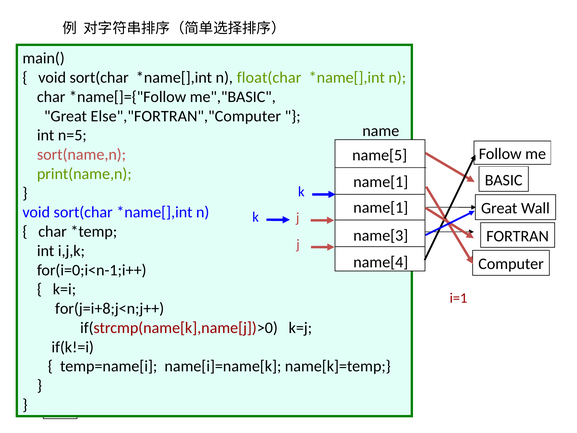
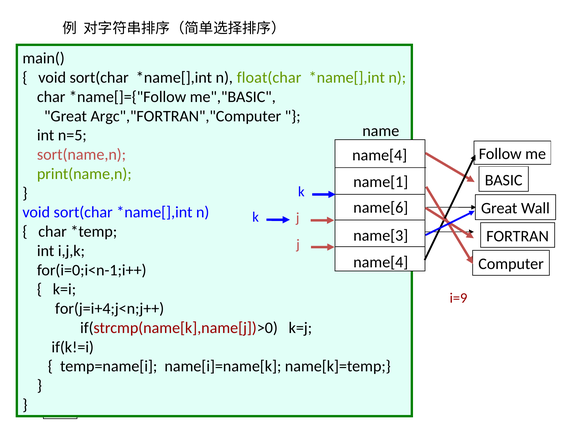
Else","FORTRAN","Computer: Else","FORTRAN","Computer -> Argc","FORTRAN","Computer (186, 116)
name[5: name[5 -> name[4 (380, 155)
name[1: name[1 -> name[6 (381, 208)
i=1: i=1 -> i=9 (458, 298)
for(j=i+8;j<n;j++: for(j=i+8;j<n;j++ -> for(j=i+4;j<n;j++ (110, 308)
